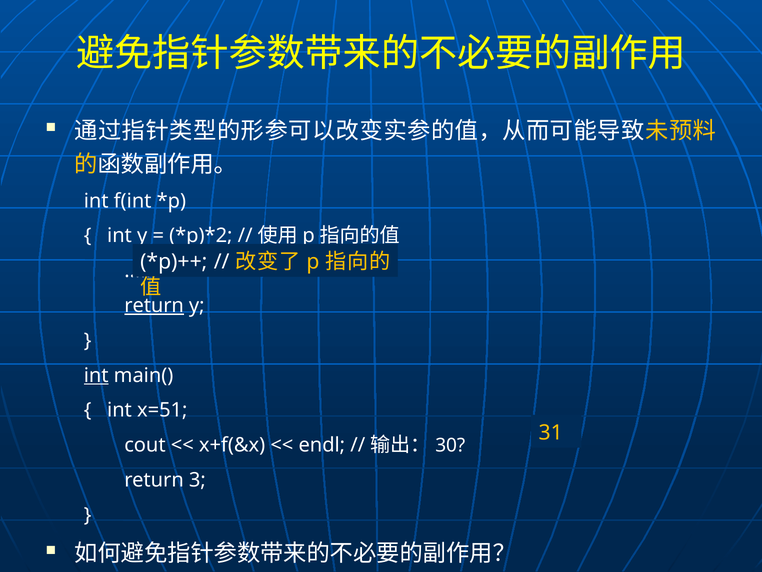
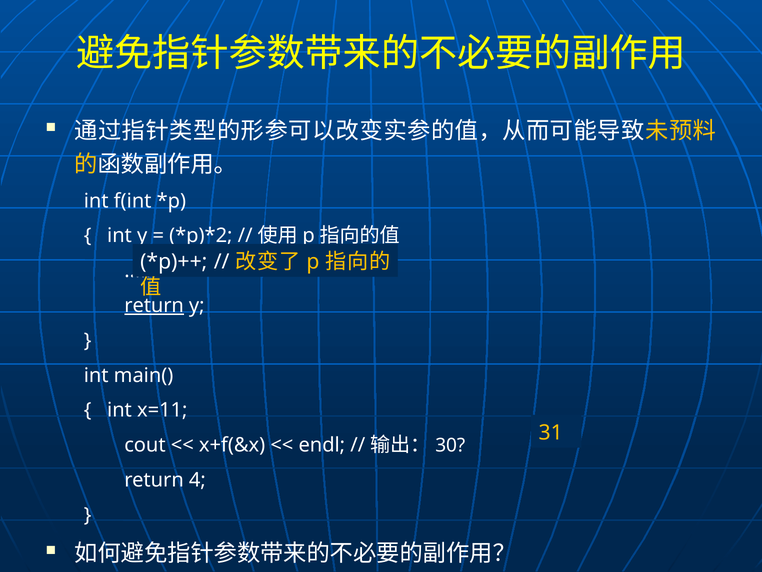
int underline: present -> none (96, 375)
x=51: x=51 -> x=11 (162, 410)
3: 3 -> 4 (197, 480)
